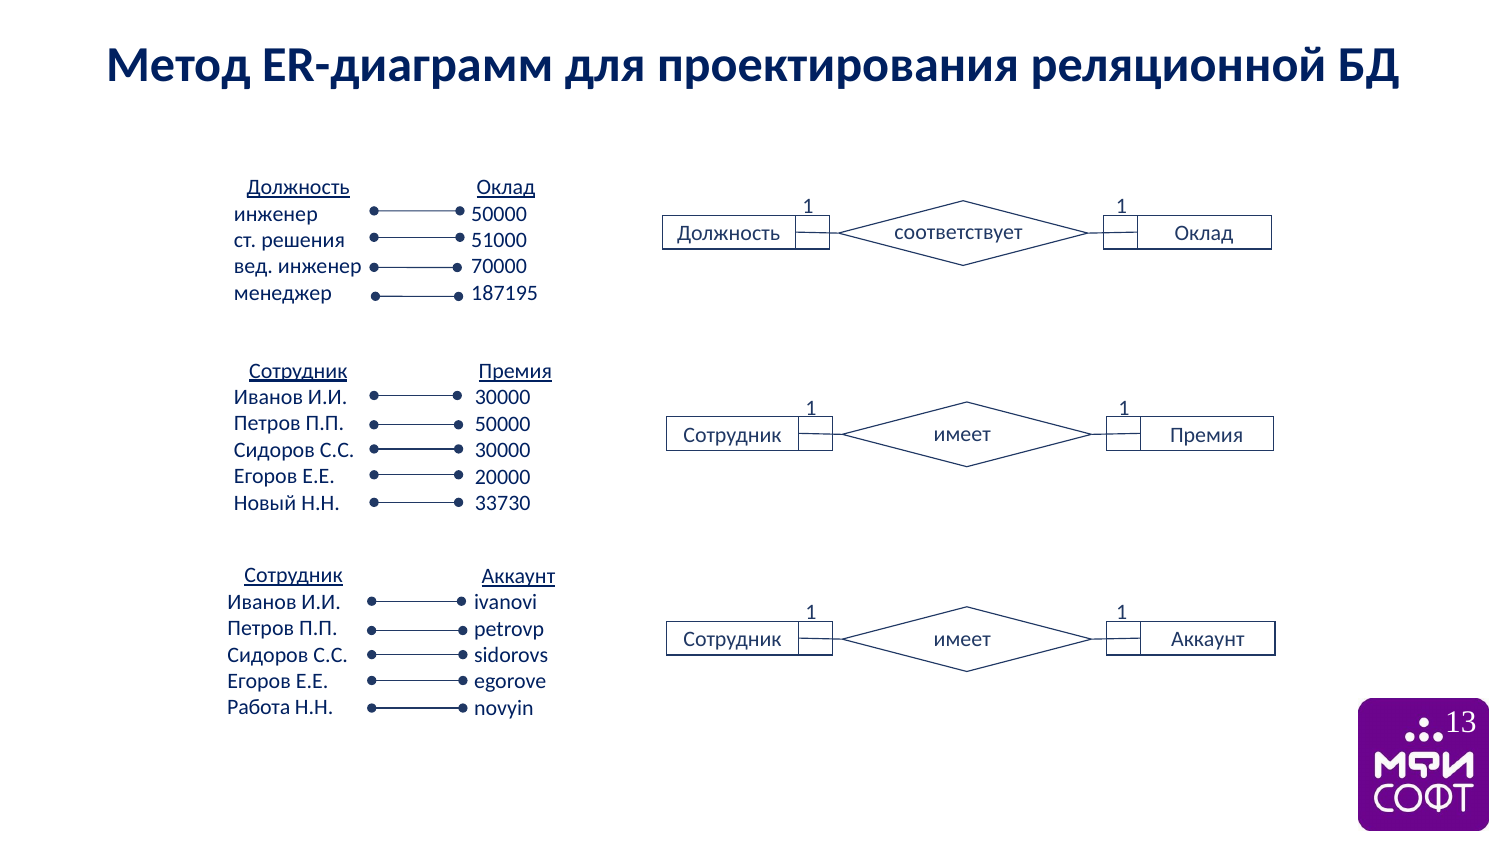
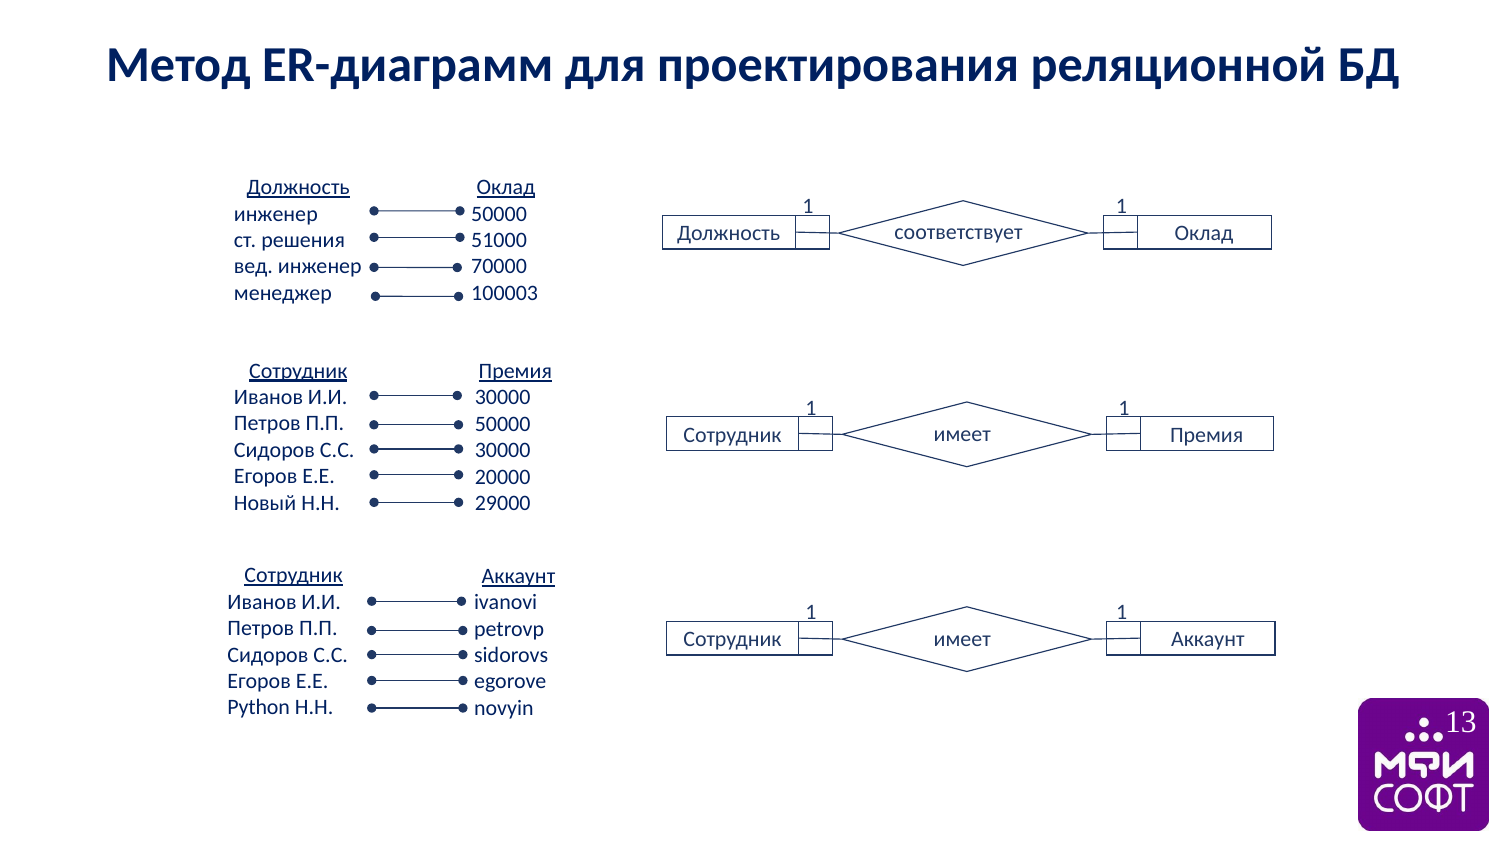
187195: 187195 -> 100003 (505, 293)
33730: 33730 -> 29000 (503, 503)
Работа: Работа -> Python (259, 707)
